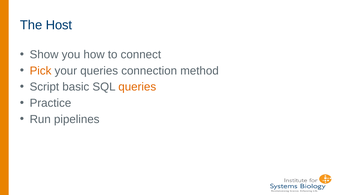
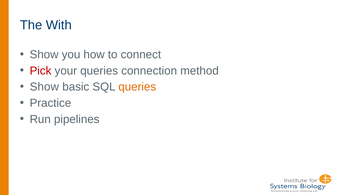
Host: Host -> With (59, 25)
Pick colour: orange -> red (41, 71)
Script: Script -> Show (44, 87)
